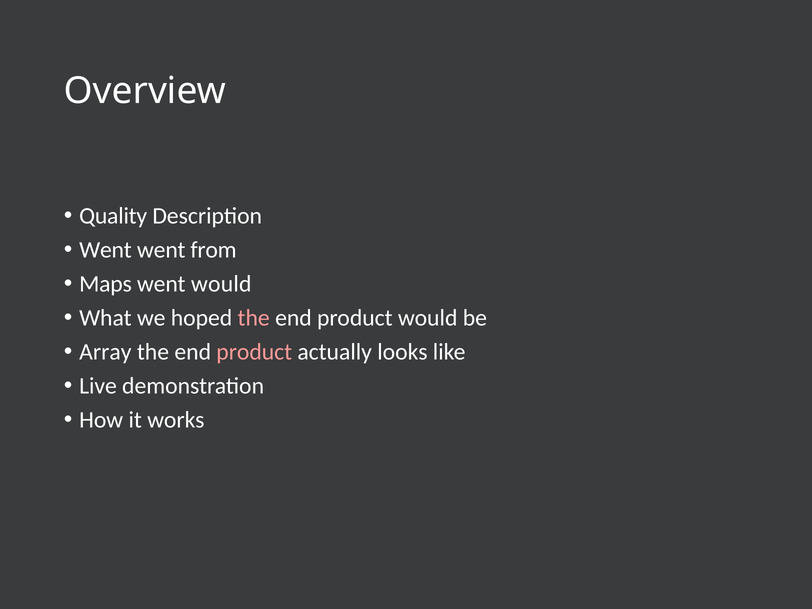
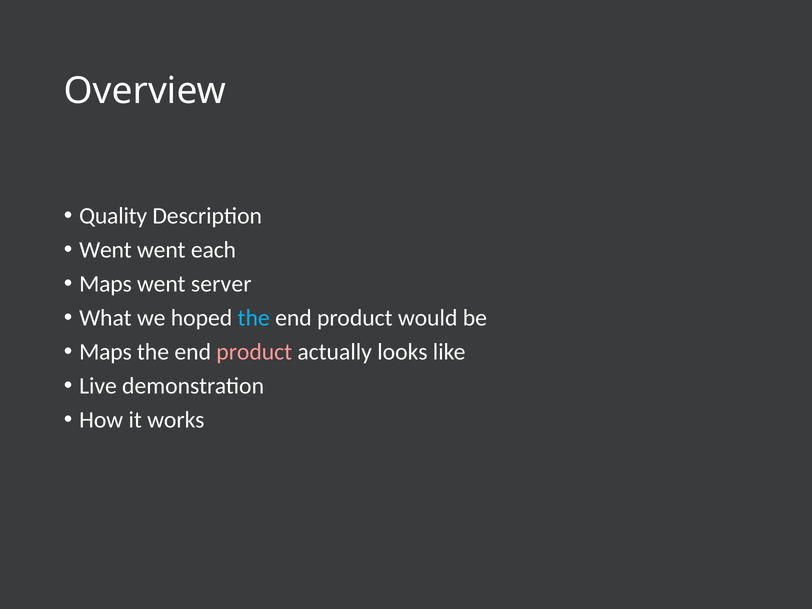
from: from -> each (213, 250)
went would: would -> server (221, 284)
the colour: pink -> light blue (254, 318)
Array: Array -> Maps (105, 352)
